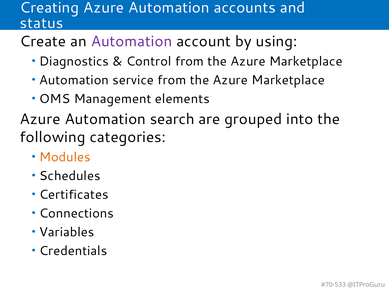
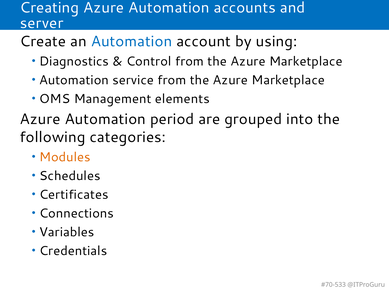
status: status -> server (42, 23)
Automation colour: purple -> blue (132, 42)
search: search -> period (172, 119)
